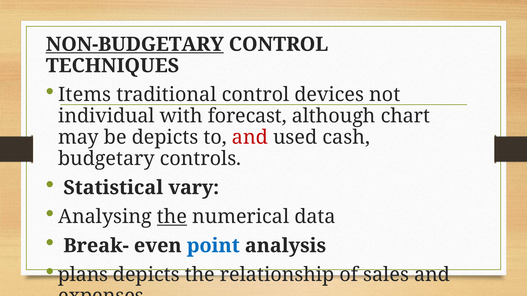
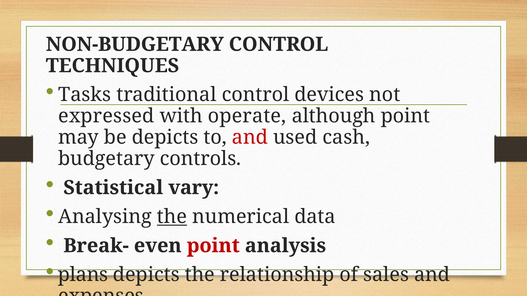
NON-BUDGETARY underline: present -> none (135, 44)
Items: Items -> Tasks (85, 95)
individual: individual -> expressed (106, 116)
forecast: forecast -> operate (247, 116)
although chart: chart -> point (405, 116)
point colour: blue -> red (213, 246)
